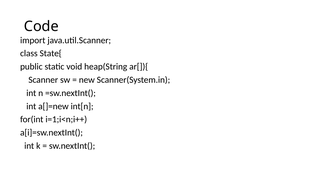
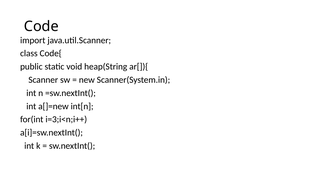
State{: State{ -> Code{ (51, 53)
i=1;i<n;i++: i=1;i<n;i++ -> i=3;i<n;i++ (66, 119)
